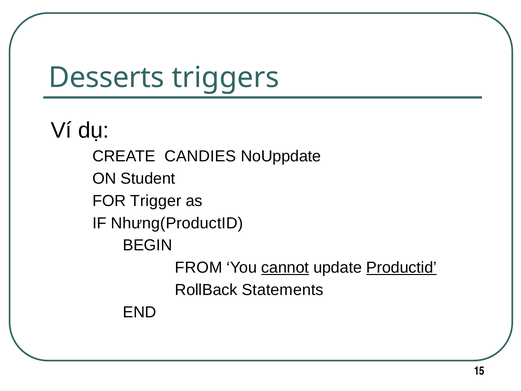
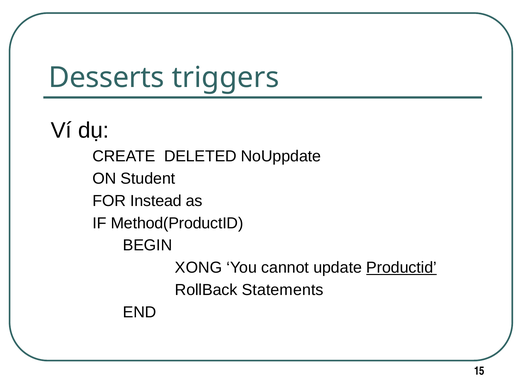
CANDIES: CANDIES -> DELETED (200, 156)
Trigger: Trigger -> Instead (156, 201)
Nhưng(ProductID: Nhưng(ProductID -> Method(ProductID (177, 223)
FROM: FROM -> XONG (199, 267)
cannot underline: present -> none (285, 267)
